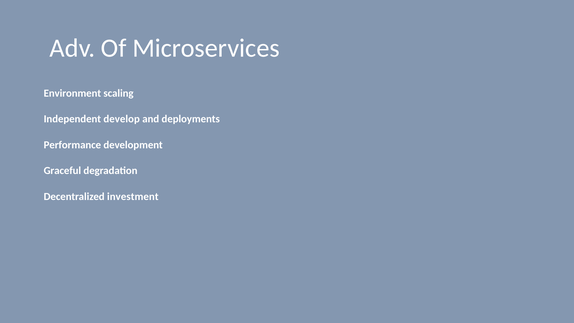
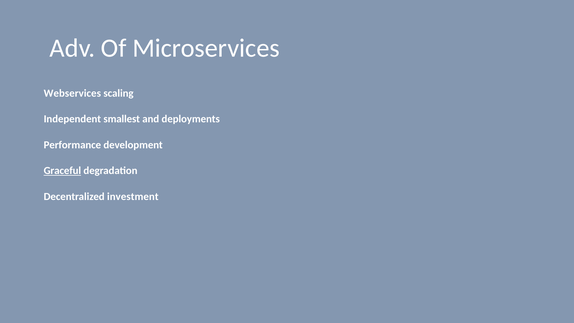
Environment: Environment -> Webservices (72, 93)
develop: develop -> smallest (122, 119)
Graceful underline: none -> present (62, 171)
